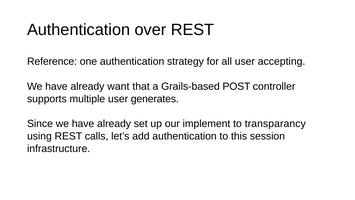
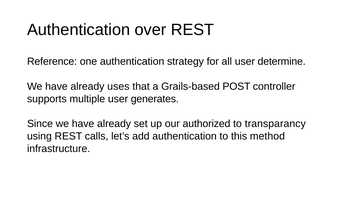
accepting: accepting -> determine (282, 61)
want: want -> uses (118, 86)
implement: implement -> authorized (207, 124)
session: session -> method (267, 136)
